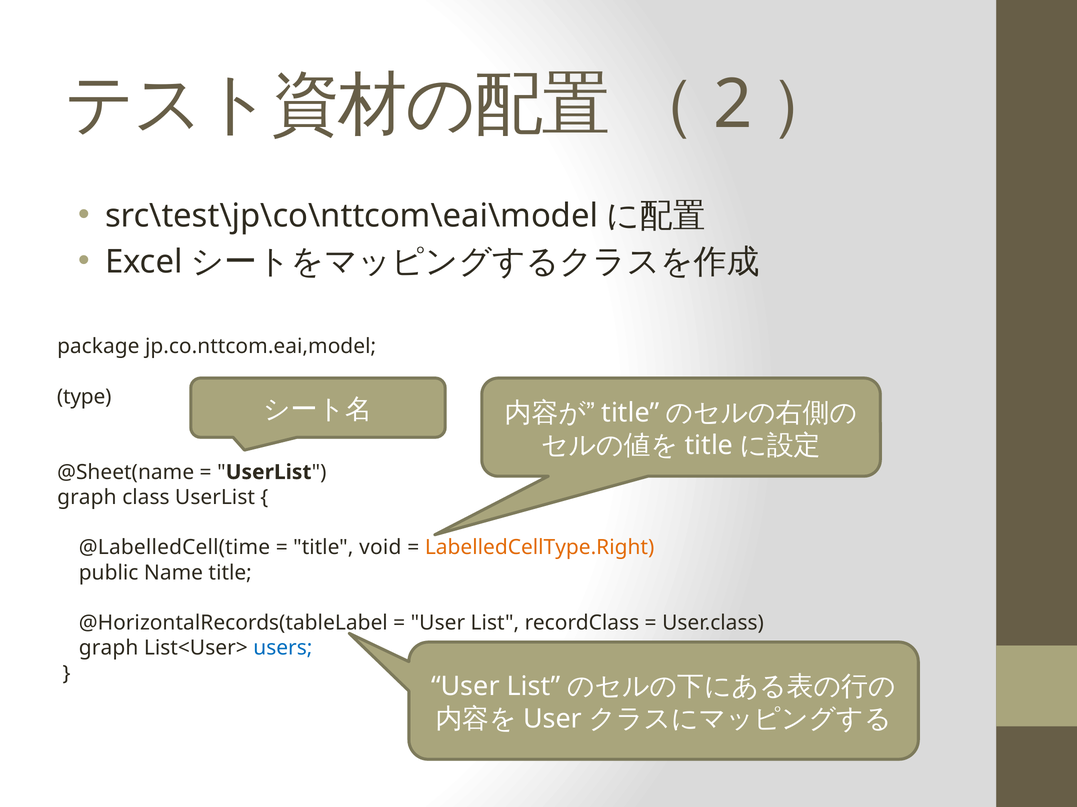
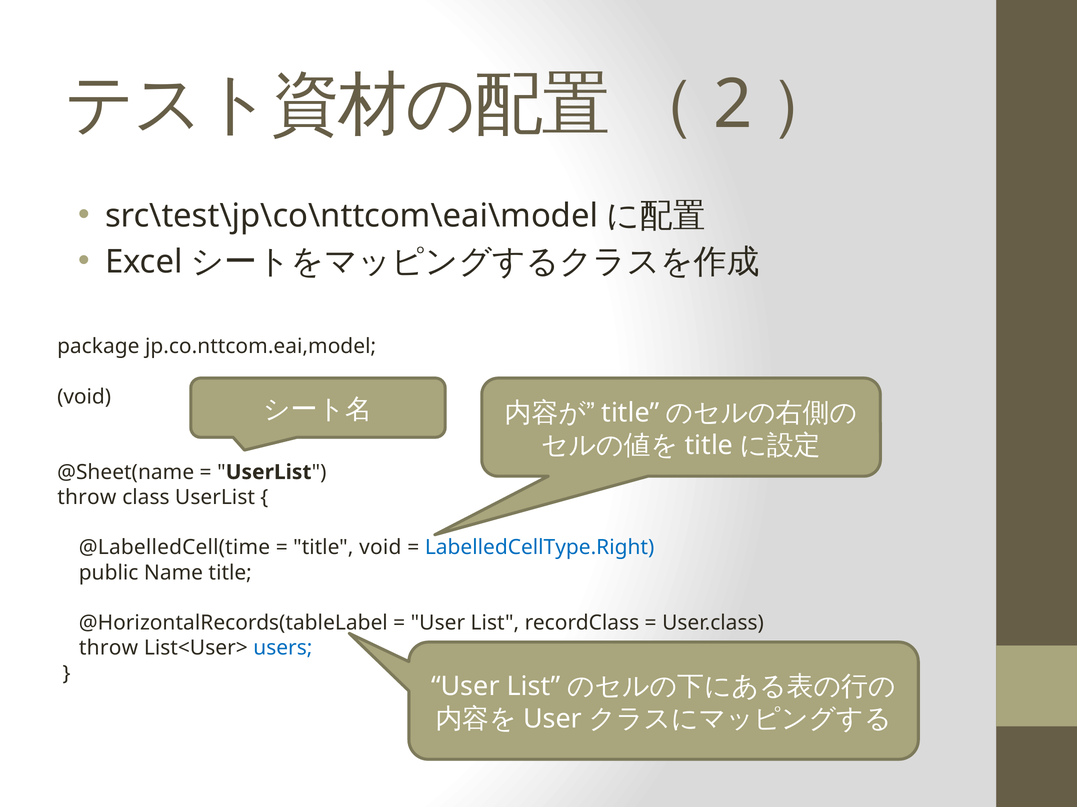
type: type -> void (84, 397)
graph: graph -> throw (87, 498)
LabelledCellType.Right colour: orange -> blue (540, 548)
graph: graph -> throw (109, 649)
